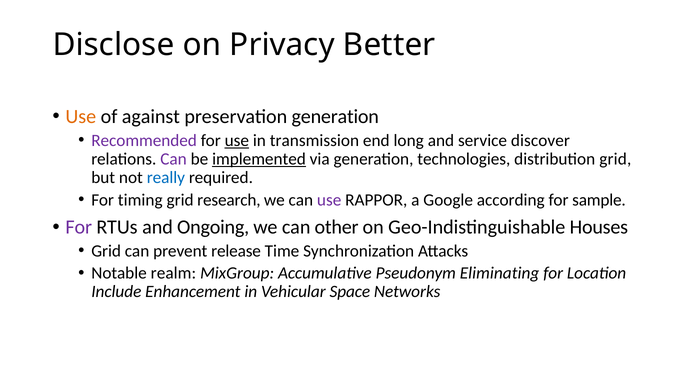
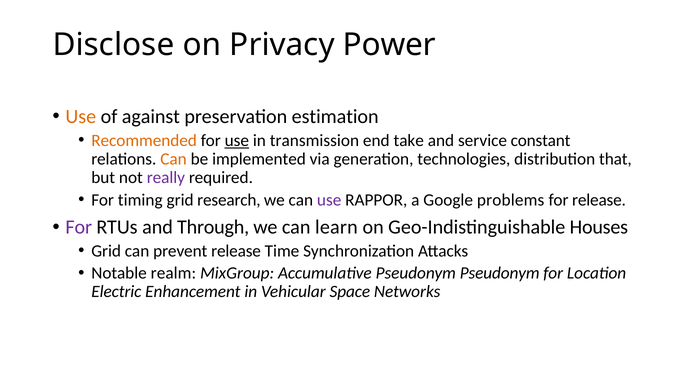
Better: Better -> Power (389, 45)
preservation generation: generation -> estimation (335, 116)
Recommended colour: purple -> orange (144, 140)
long: long -> take (409, 140)
discover: discover -> constant (541, 140)
Can colour: purple -> orange (174, 159)
implemented underline: present -> none (259, 159)
distribution grid: grid -> that (615, 159)
really colour: blue -> purple (166, 177)
according: according -> problems (511, 200)
for sample: sample -> release (599, 200)
Ongoing: Ongoing -> Through (213, 227)
other: other -> learn (336, 227)
Pseudonym Eliminating: Eliminating -> Pseudonym (500, 273)
Include: Include -> Electric (116, 291)
